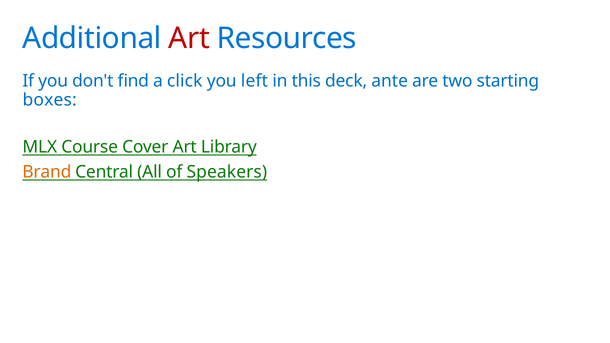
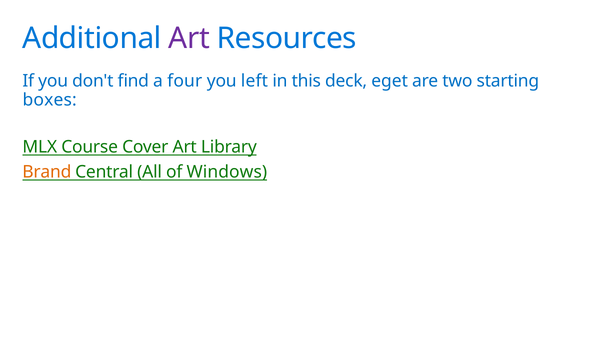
Art colour: red -> purple (189, 38)
click: click -> four (185, 81)
ante: ante -> eget (390, 81)
Speakers: Speakers -> Windows (227, 172)
